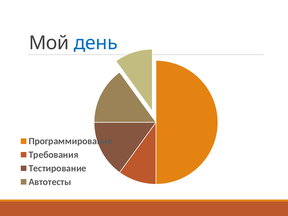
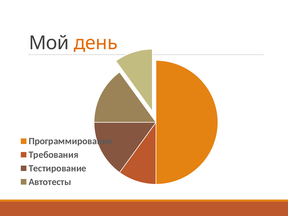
день colour: blue -> orange (96, 43)
